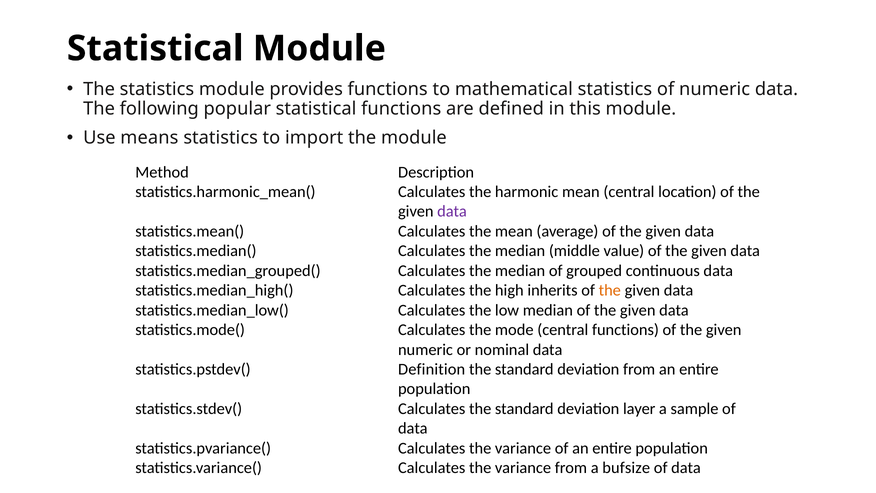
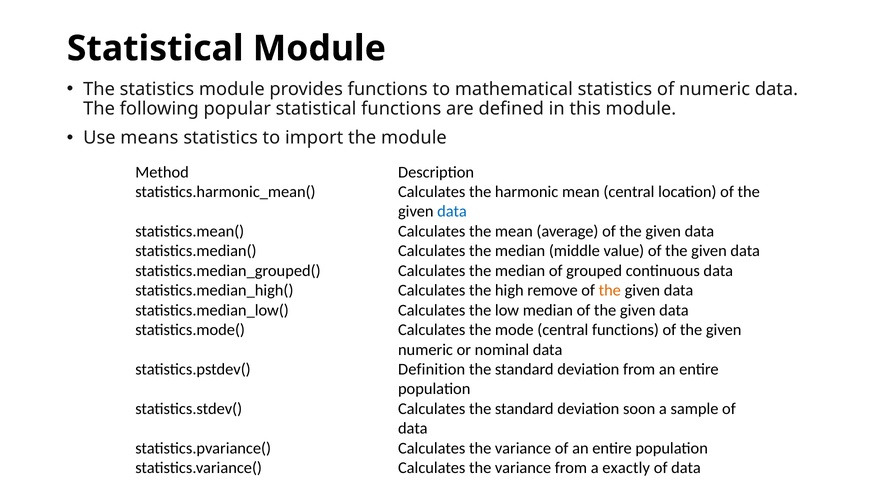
data colour: purple -> blue (452, 211)
inherits: inherits -> remove (553, 290)
layer: layer -> soon (639, 409)
bufsize: bufsize -> exactly (626, 468)
